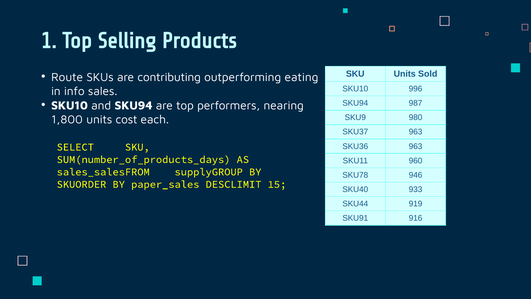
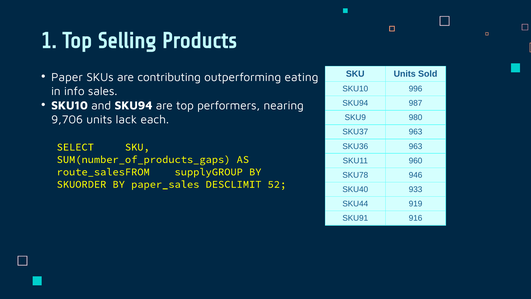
Route: Route -> Paper (67, 77)
1,800: 1,800 -> 9,706 (67, 119)
cost: cost -> lack (126, 119)
SUM(number_of_products_days: SUM(number_of_products_days -> SUM(number_of_products_gaps (144, 159)
sales_salesFROM: sales_salesFROM -> route_salesFROM (103, 172)
15: 15 -> 52 (277, 184)
